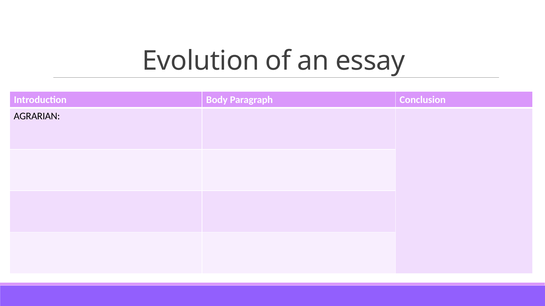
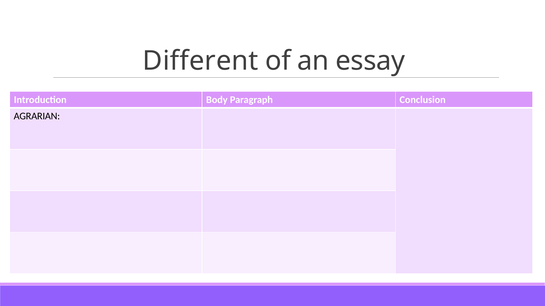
Evolution: Evolution -> Different (201, 61)
